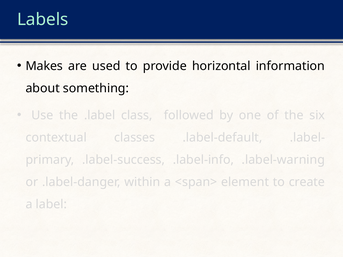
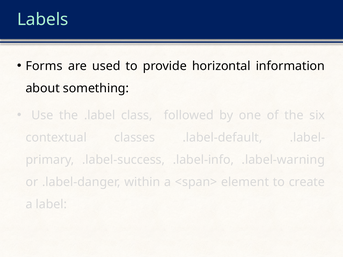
Makes: Makes -> Forms (44, 66)
